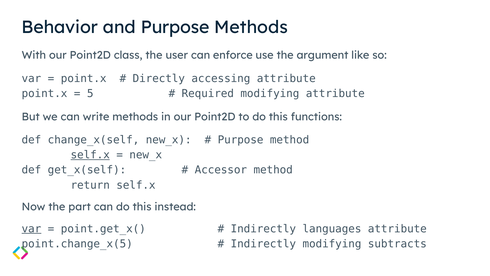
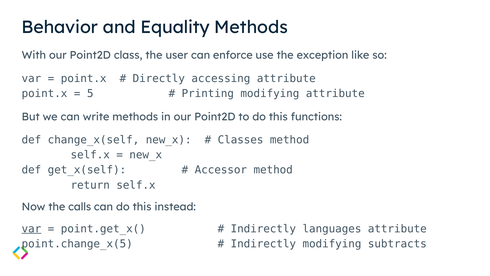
and Purpose: Purpose -> Equality (175, 27)
argument: argument -> exception (322, 55)
Required: Required -> Printing (208, 93)
Purpose: Purpose -> Classes (241, 140)
self.x underline: present -> none (90, 155)
part: part -> calls (80, 207)
